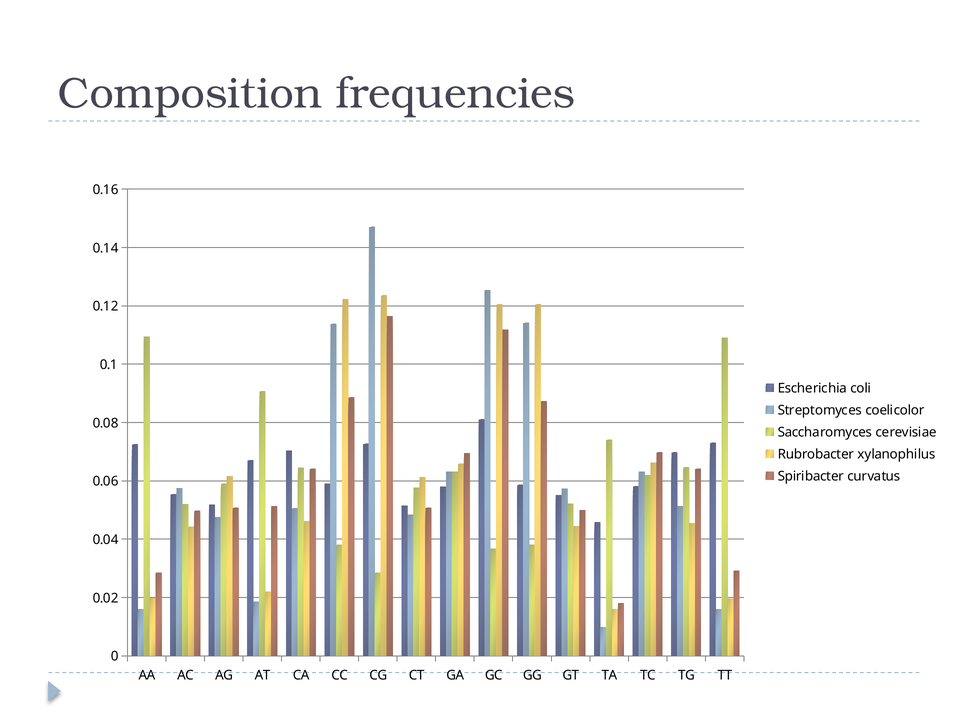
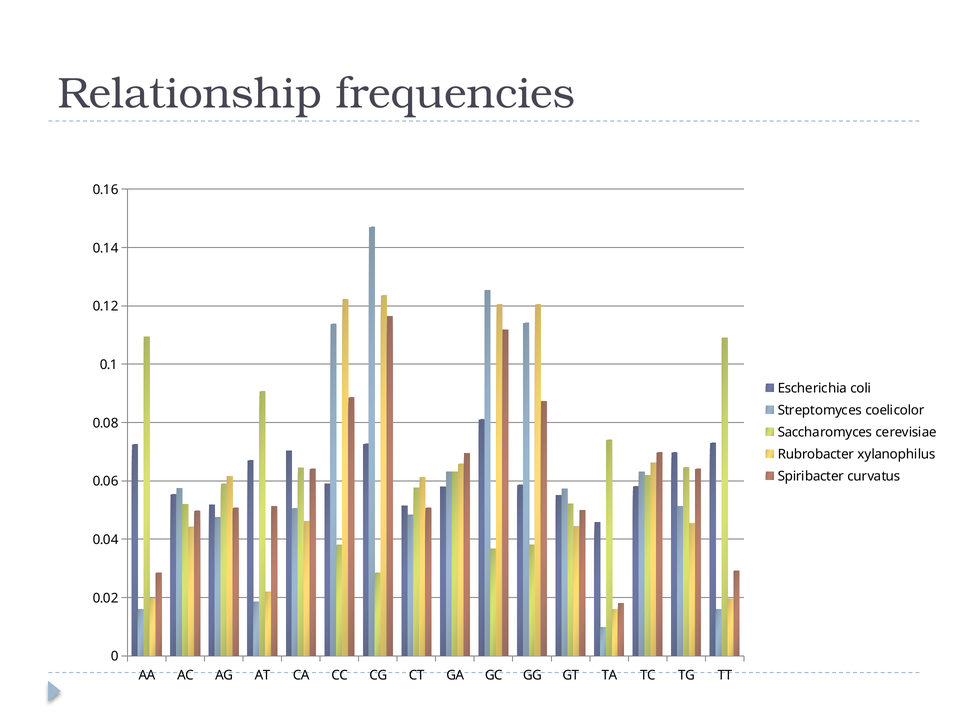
Composition: Composition -> Relationship (190, 93)
